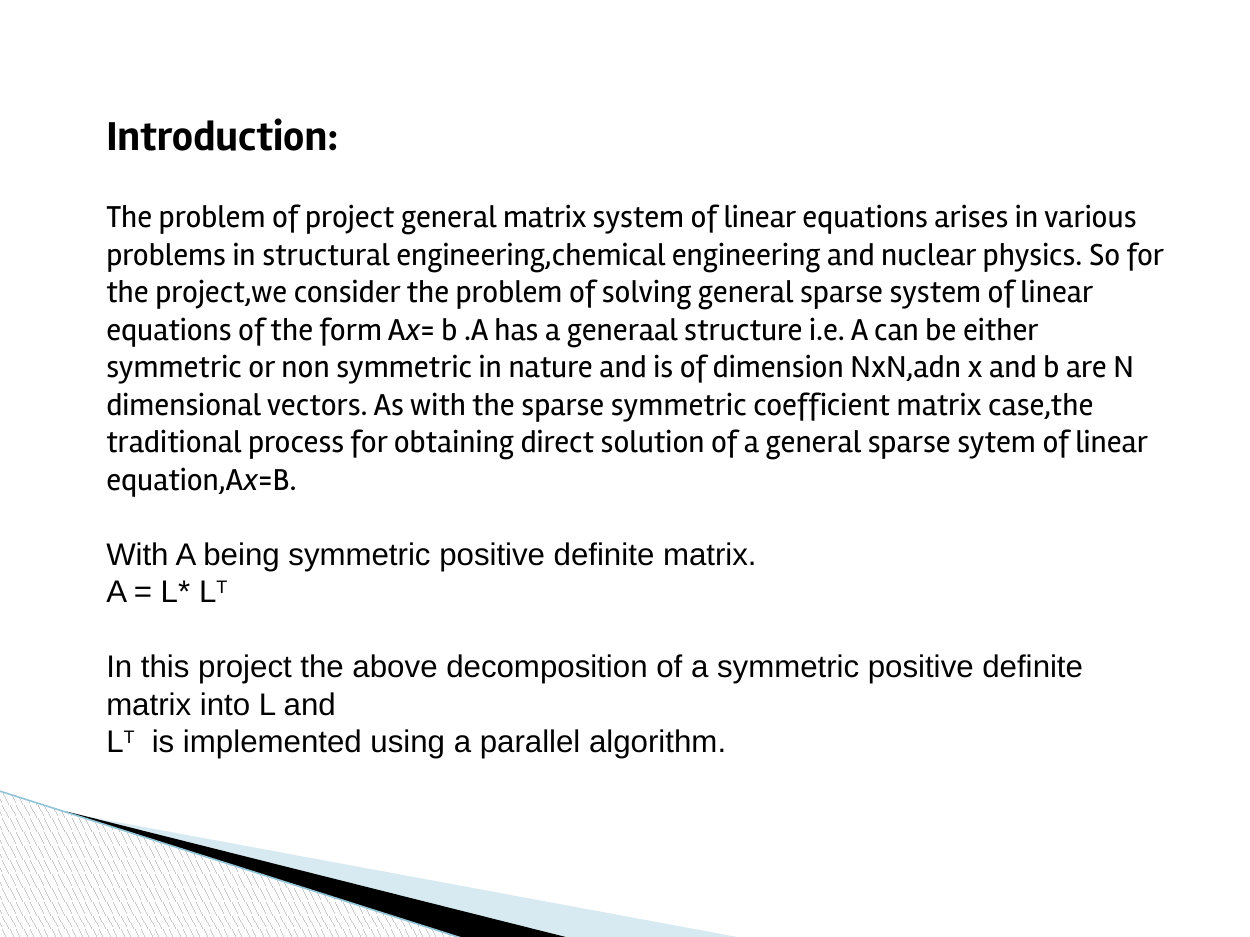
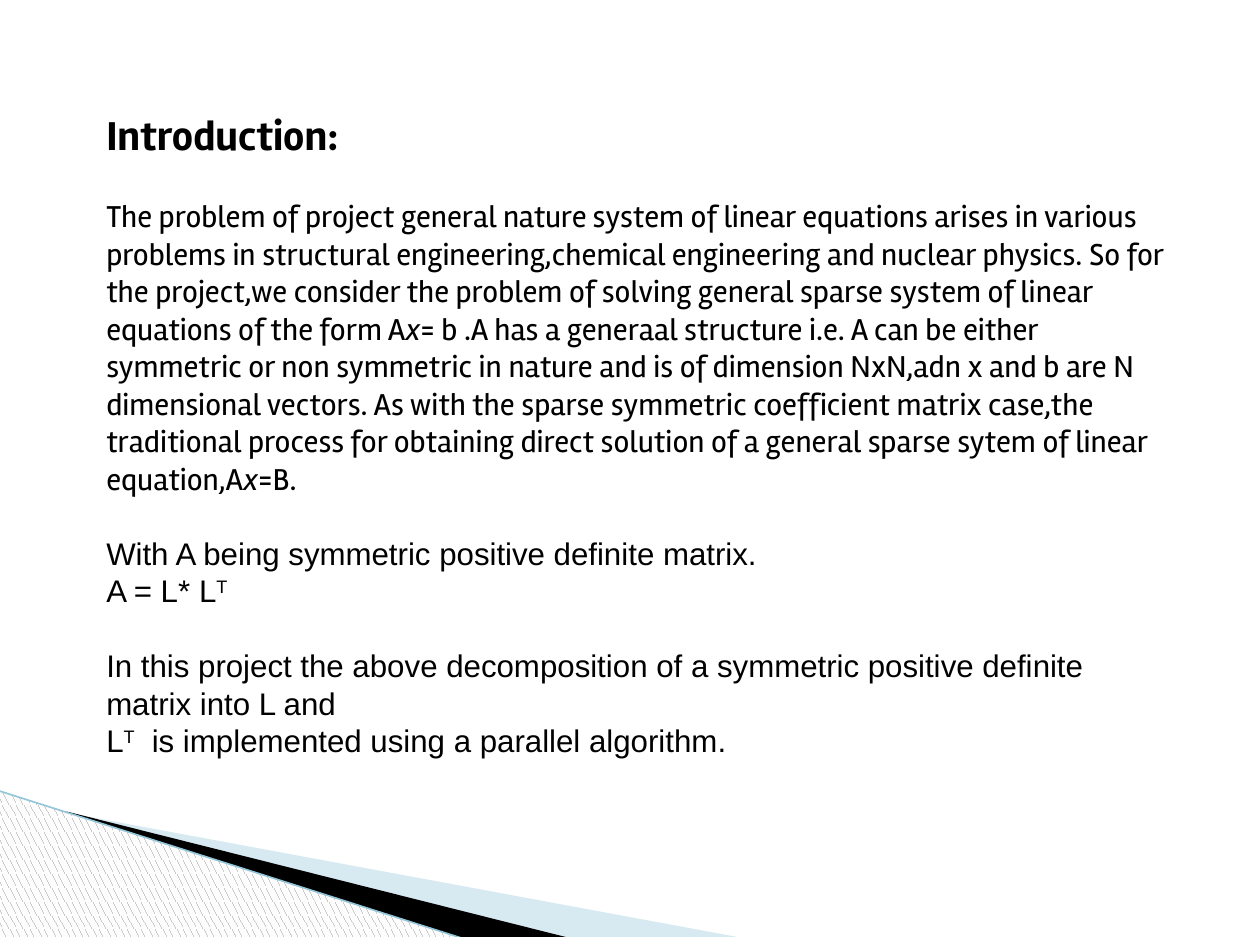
general matrix: matrix -> nature (545, 218)
